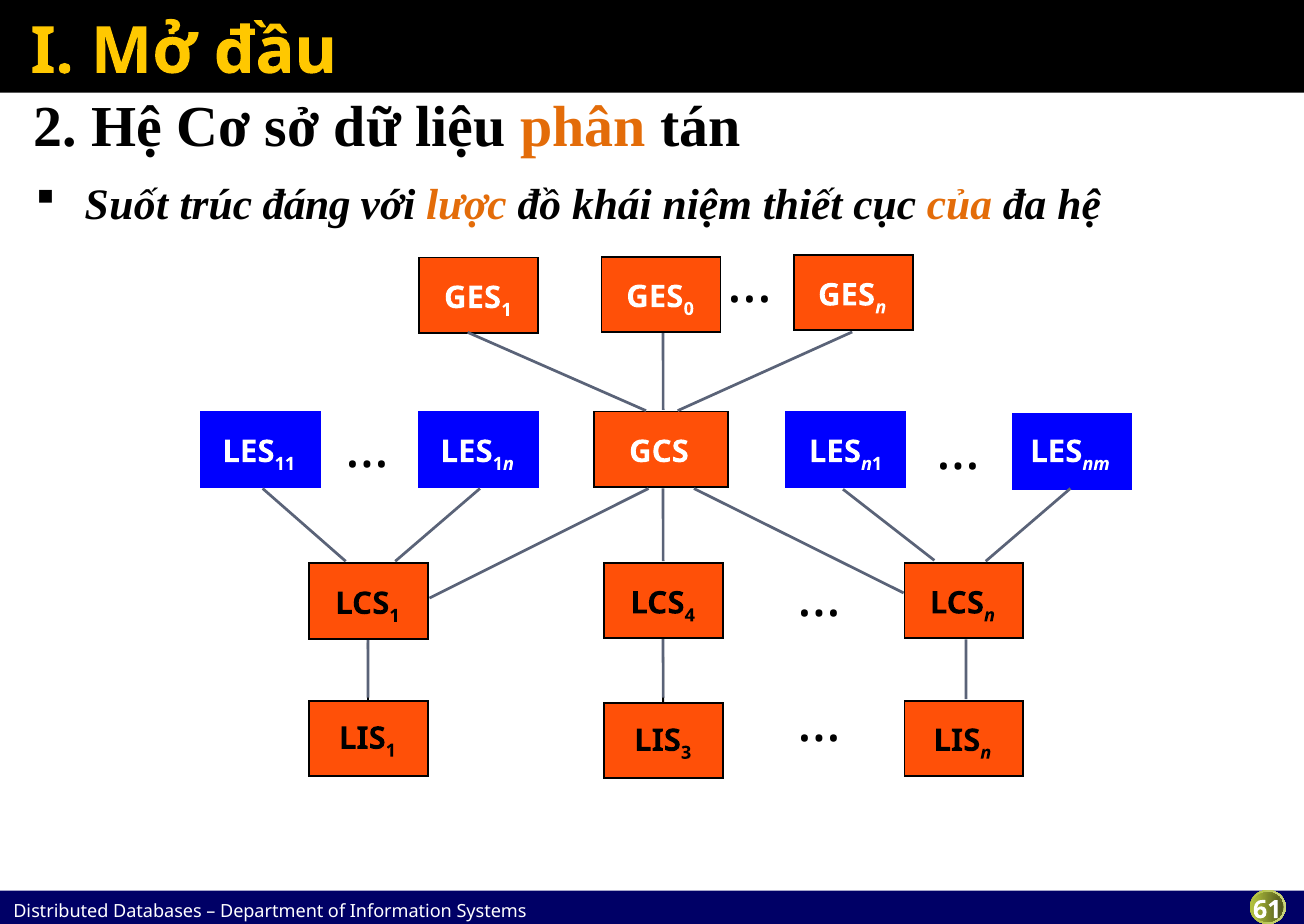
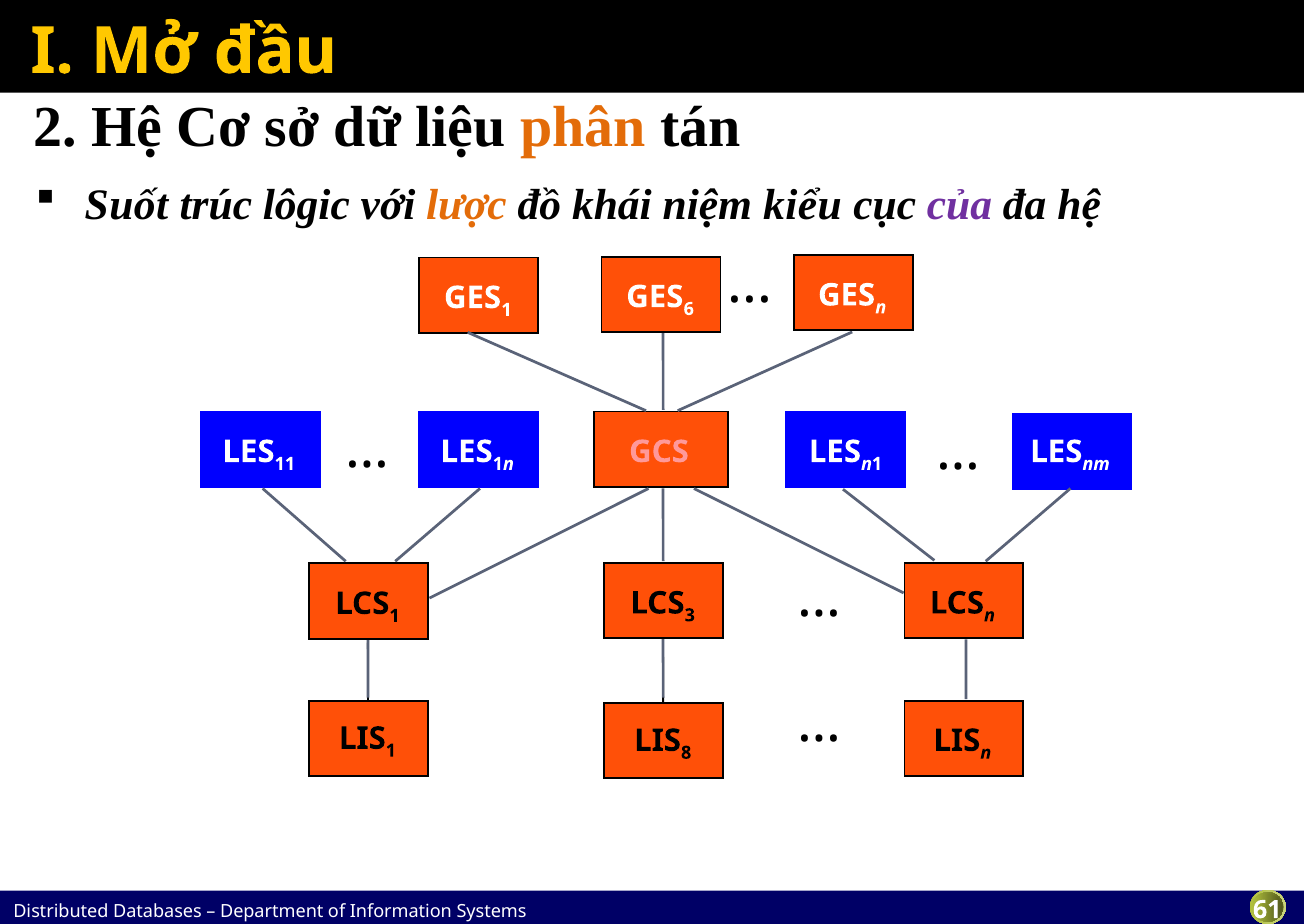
đáng: đáng -> lôgic (306, 206)
thiết: thiết -> kiểu (802, 206)
của colour: orange -> purple (959, 206)
0: 0 -> 6 (689, 309)
GCS colour: white -> pink (659, 452)
4: 4 -> 3 (690, 615)
3: 3 -> 8 (686, 753)
